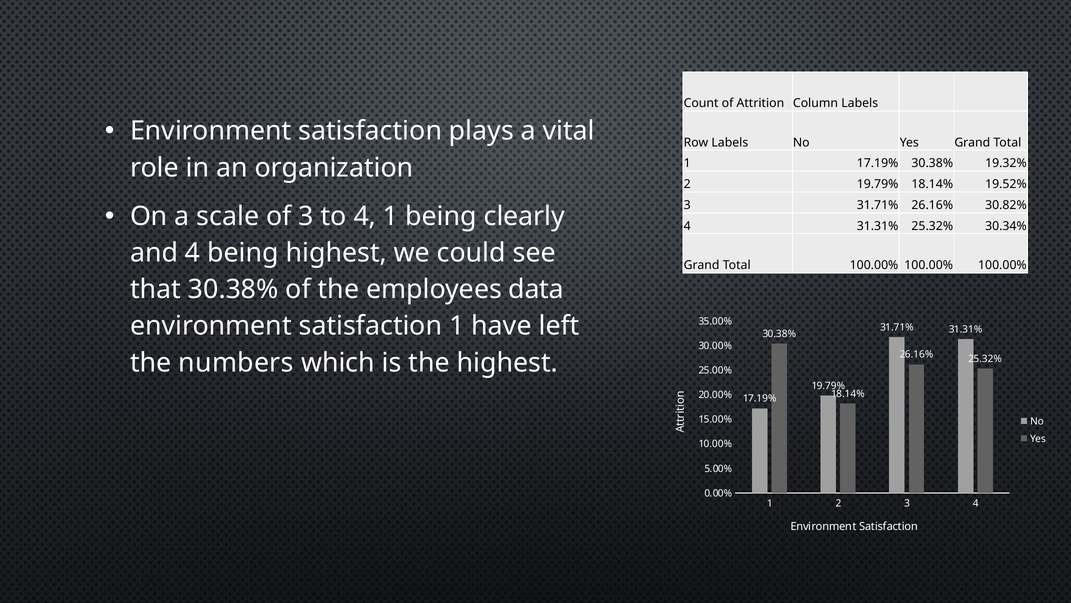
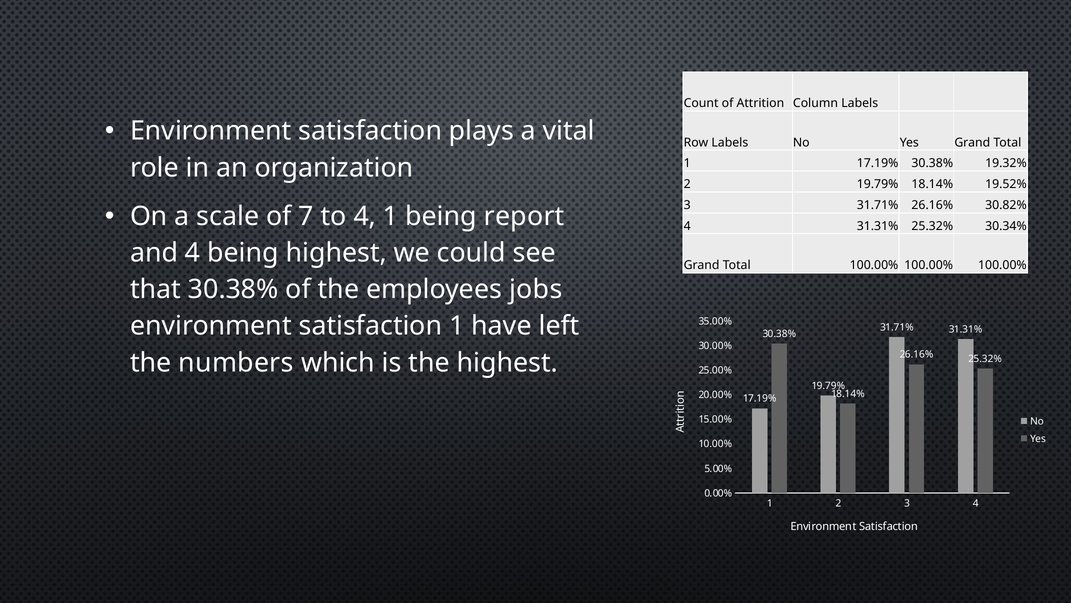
of 3: 3 -> 7 (306, 216)
clearly: clearly -> report (524, 216)
data: data -> jobs (536, 289)
